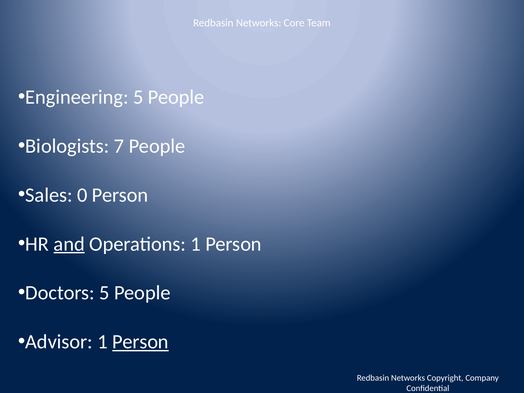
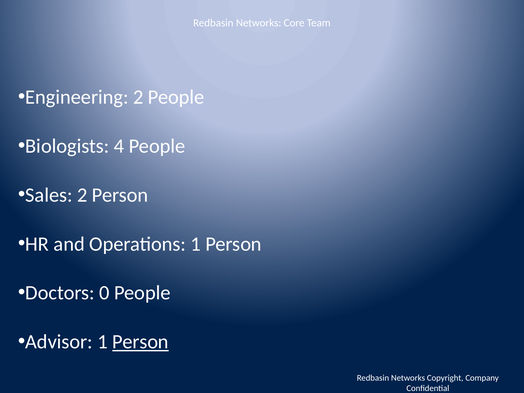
Engineering 5: 5 -> 2 (138, 97)
7: 7 -> 4 (119, 146)
Sales 0: 0 -> 2 (82, 195)
and underline: present -> none (69, 244)
Doctors 5: 5 -> 0 (104, 293)
